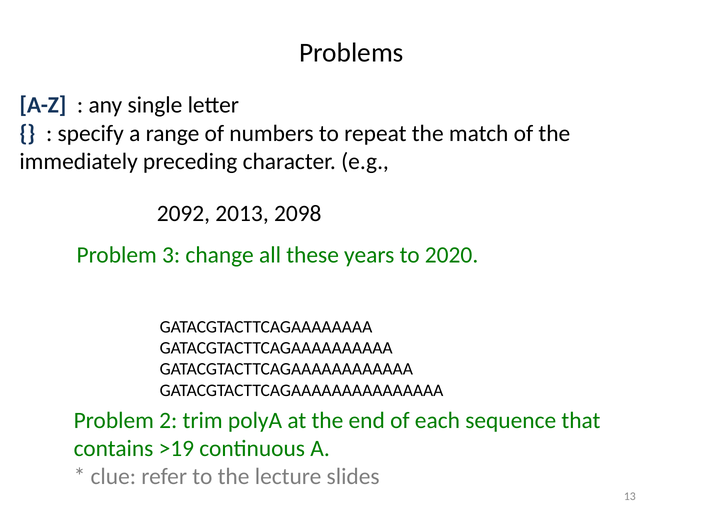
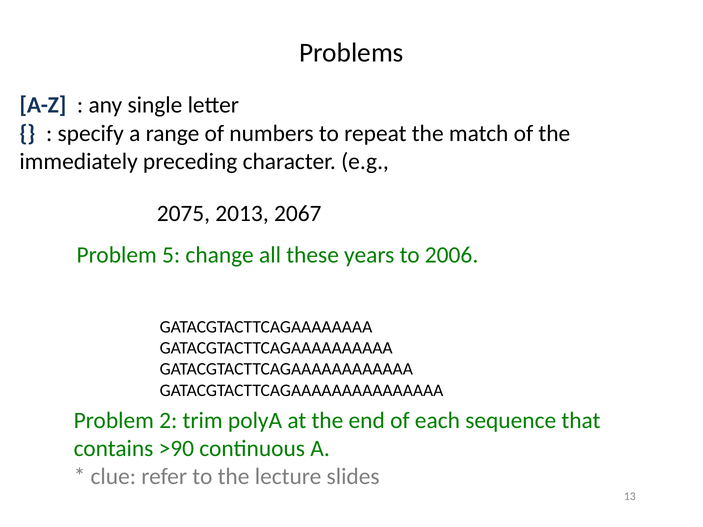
2092: 2092 -> 2075 (183, 214)
2098: 2098 -> 2067 (298, 214)
3: 3 -> 5 (171, 255)
2020: 2020 -> 2006 (452, 255)
>19: >19 -> >90 (176, 449)
